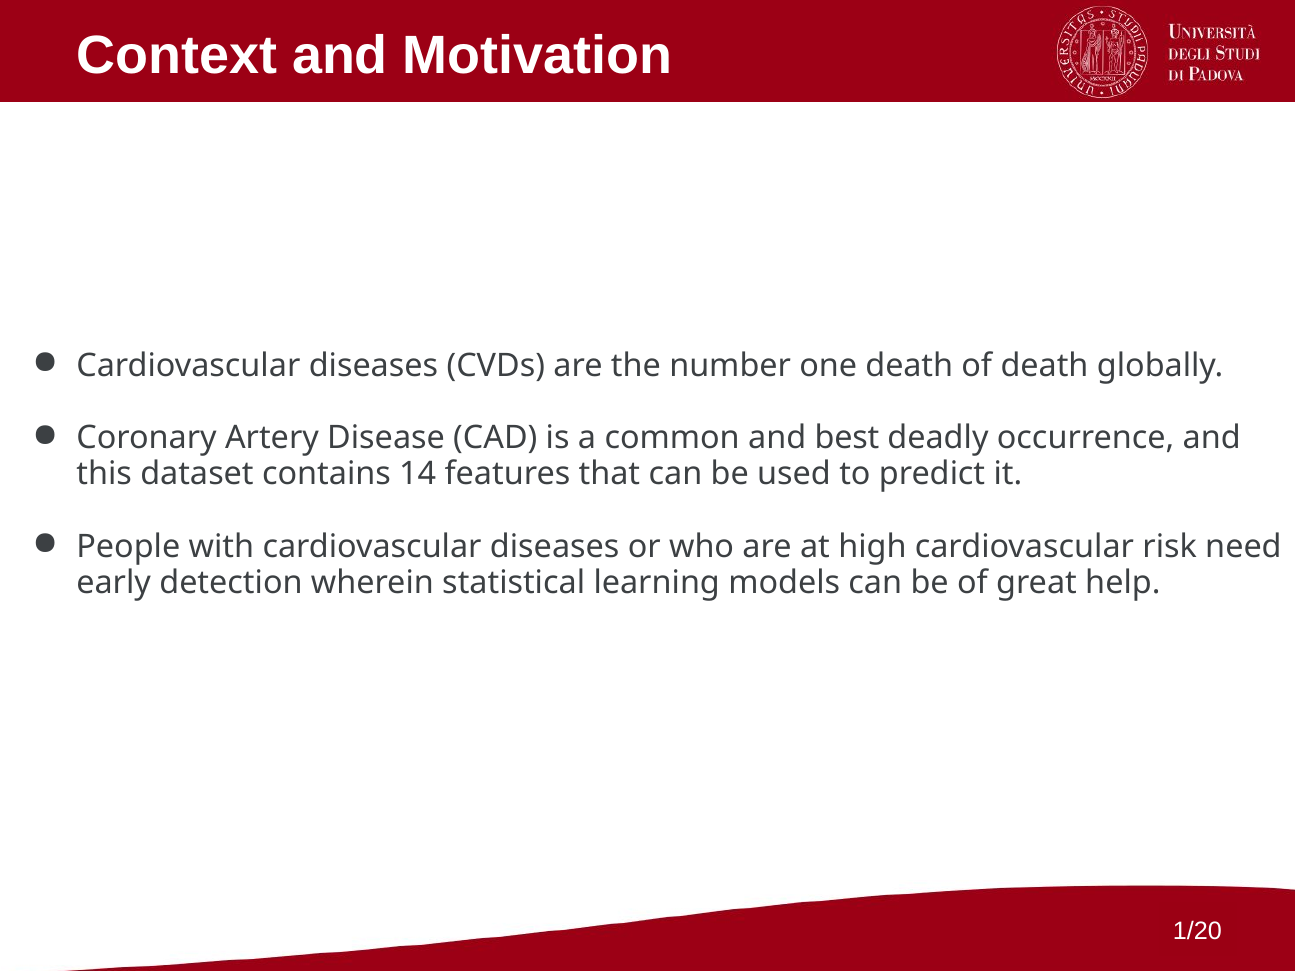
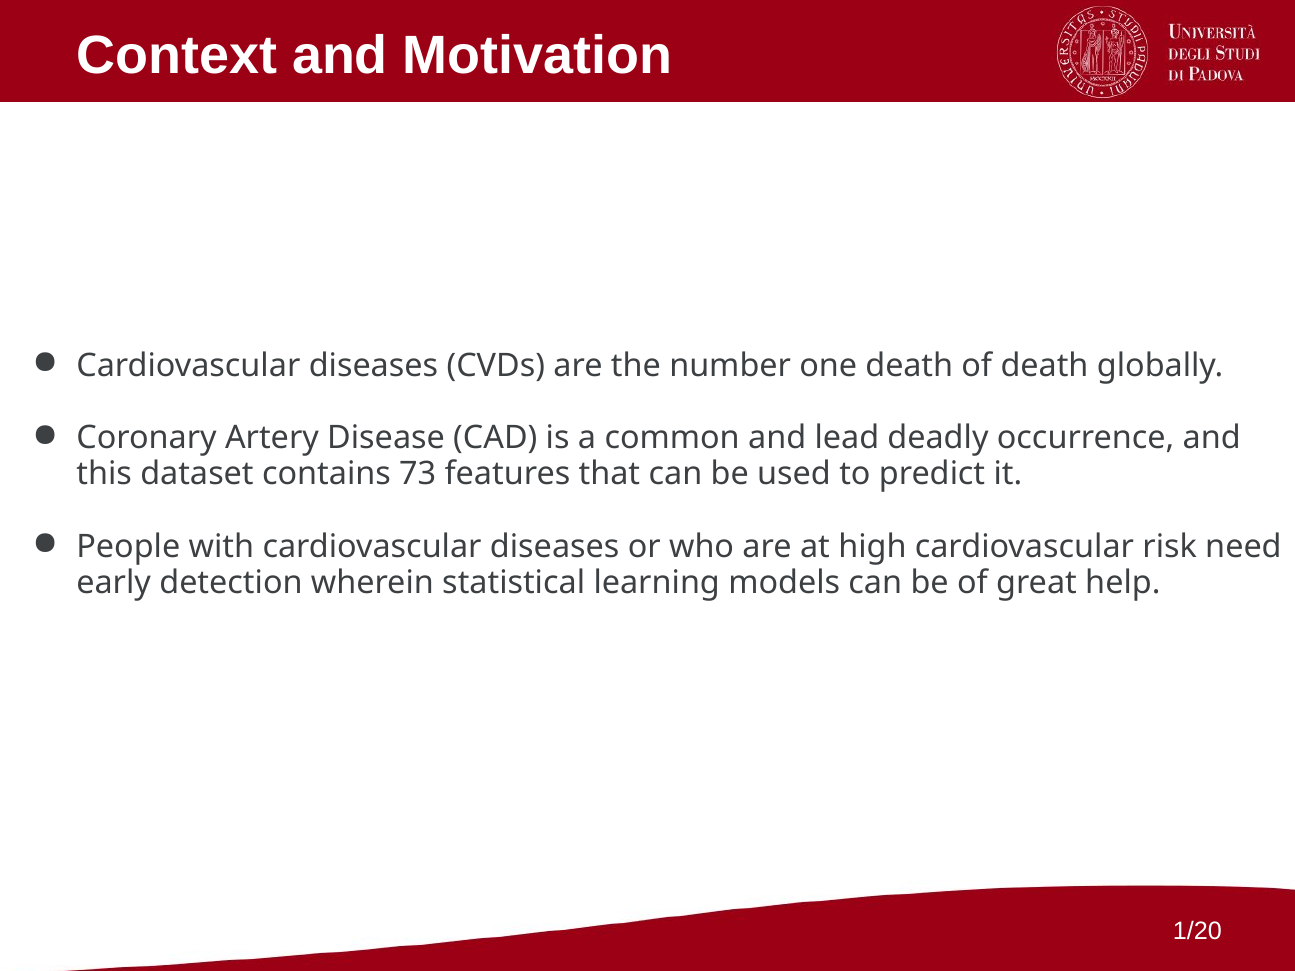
best: best -> lead (847, 438)
14: 14 -> 73 (418, 474)
